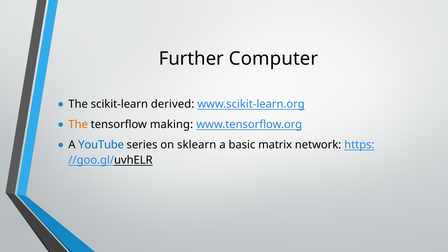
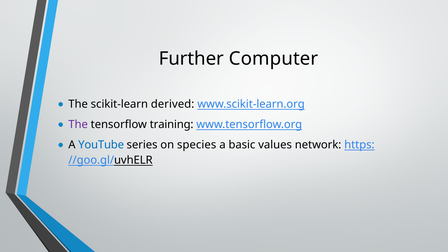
The colour: orange -> purple (78, 125)
making: making -> training (172, 125)
sklearn: sklearn -> species (197, 145)
matrix: matrix -> values (275, 145)
